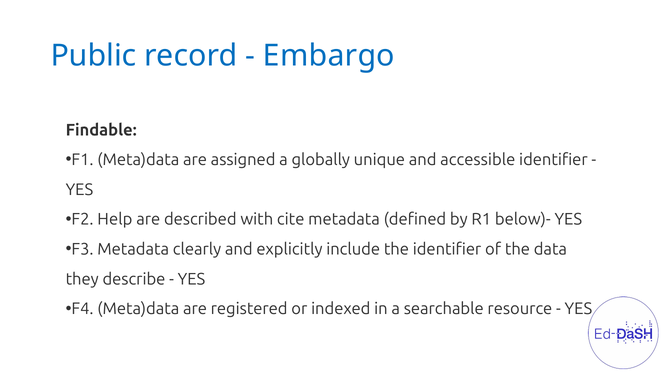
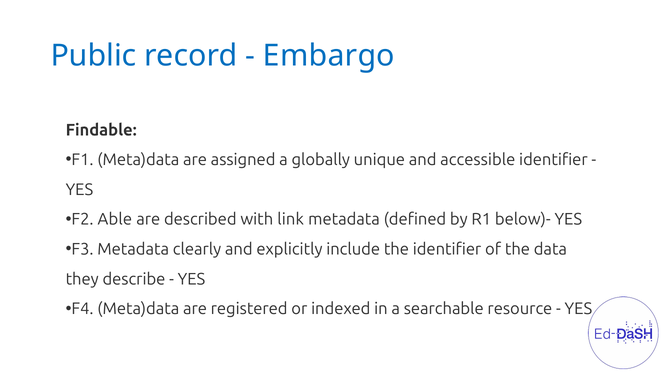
Help: Help -> Able (115, 219)
cite: cite -> link (291, 219)
